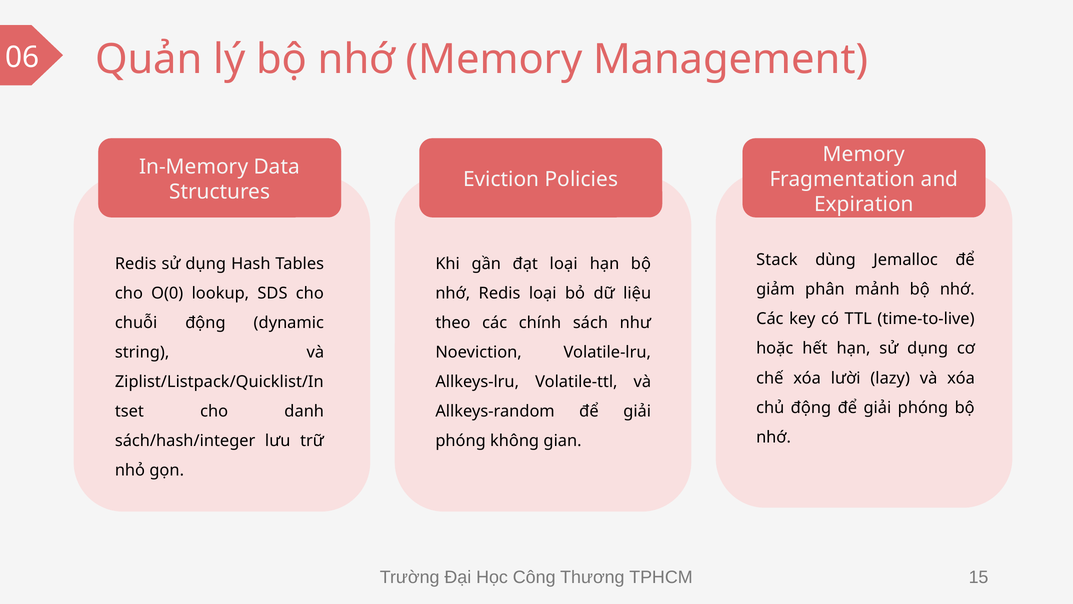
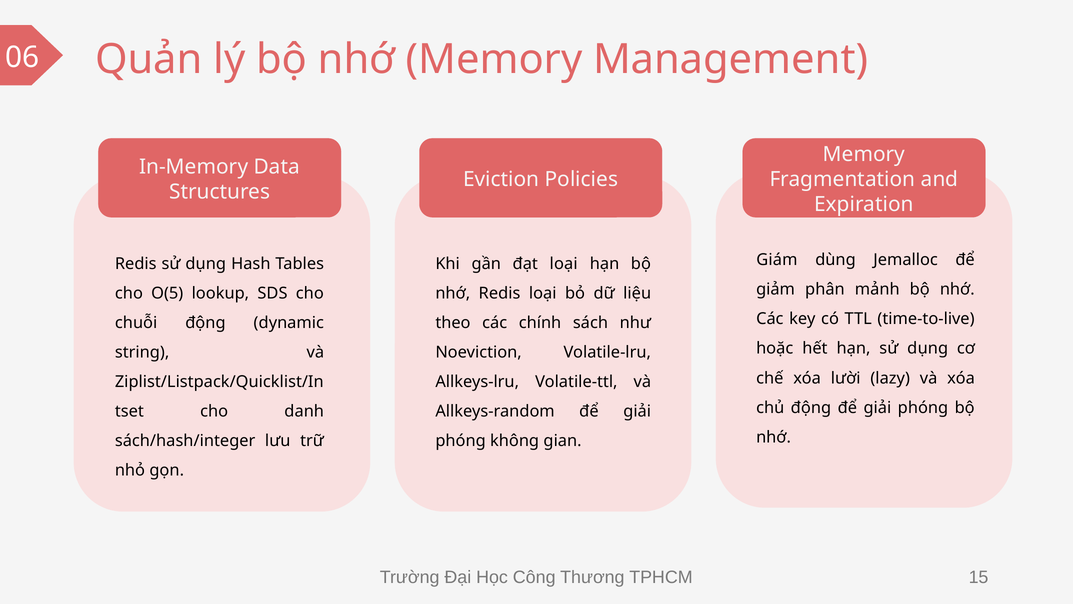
Stack: Stack -> Giám (777, 260)
O(0: O(0 -> O(5 (167, 293)
